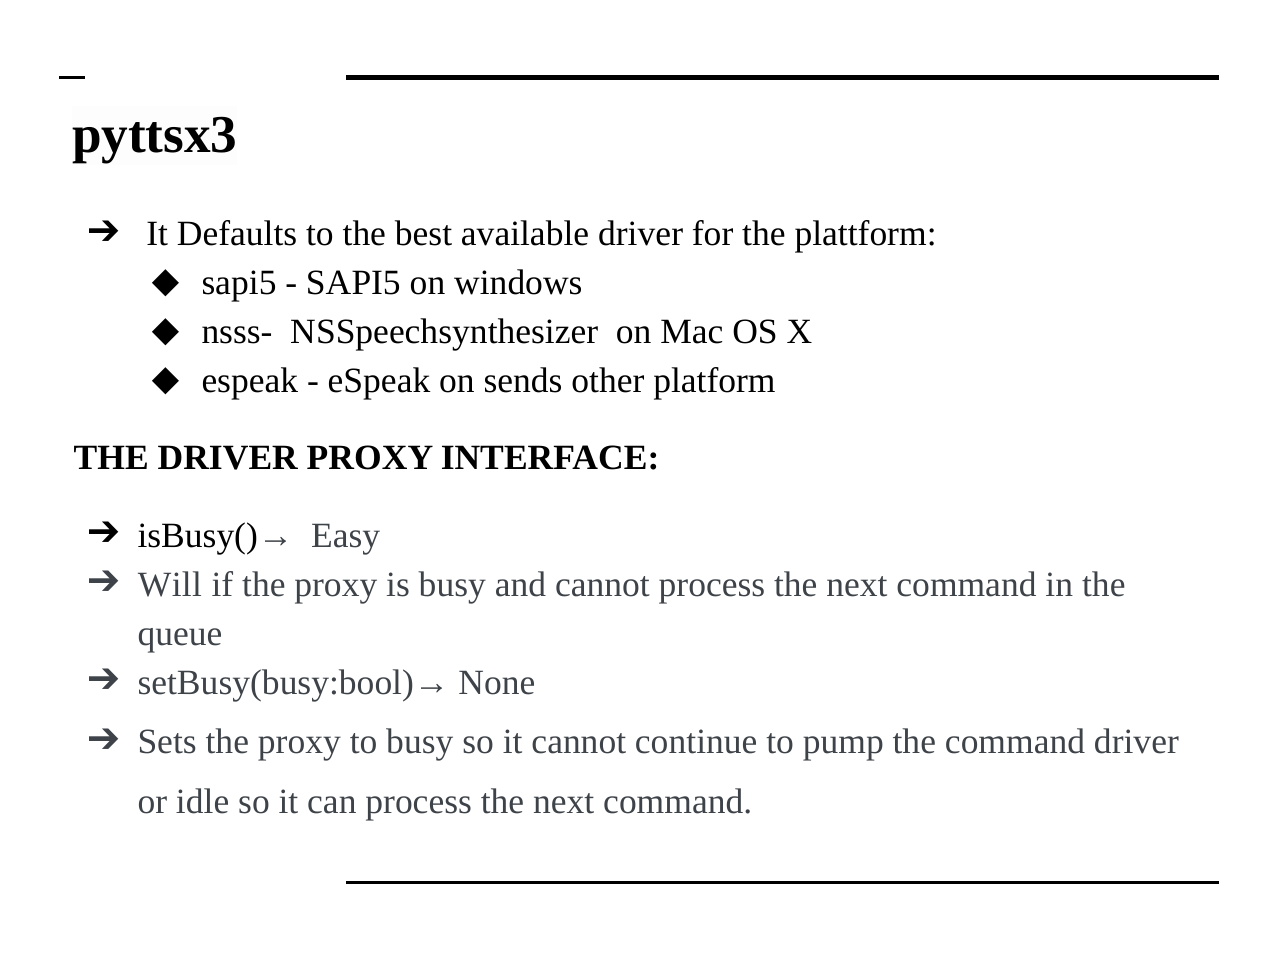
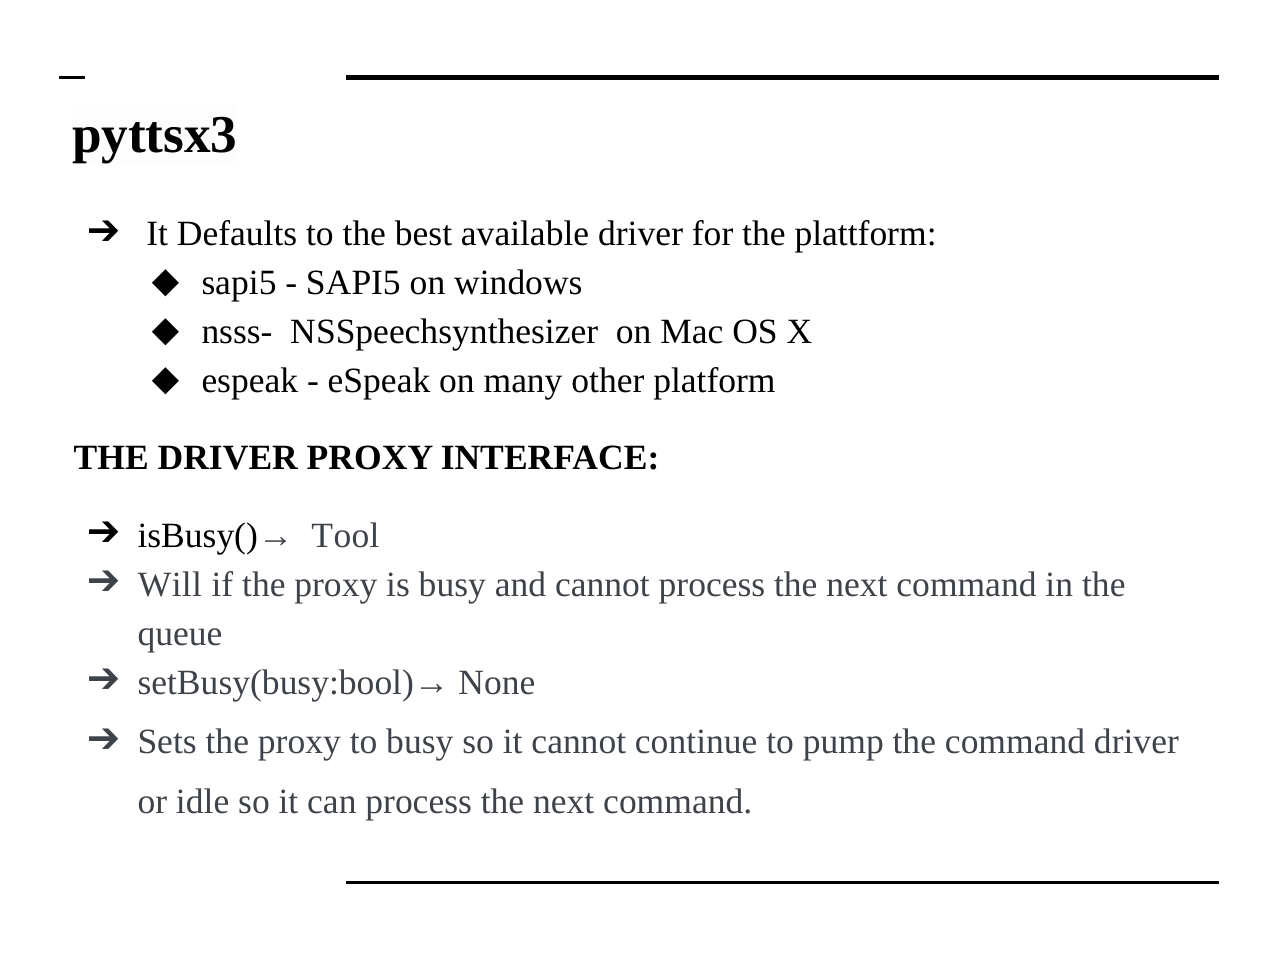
sends: sends -> many (523, 381)
Easy: Easy -> Tool (346, 536)
